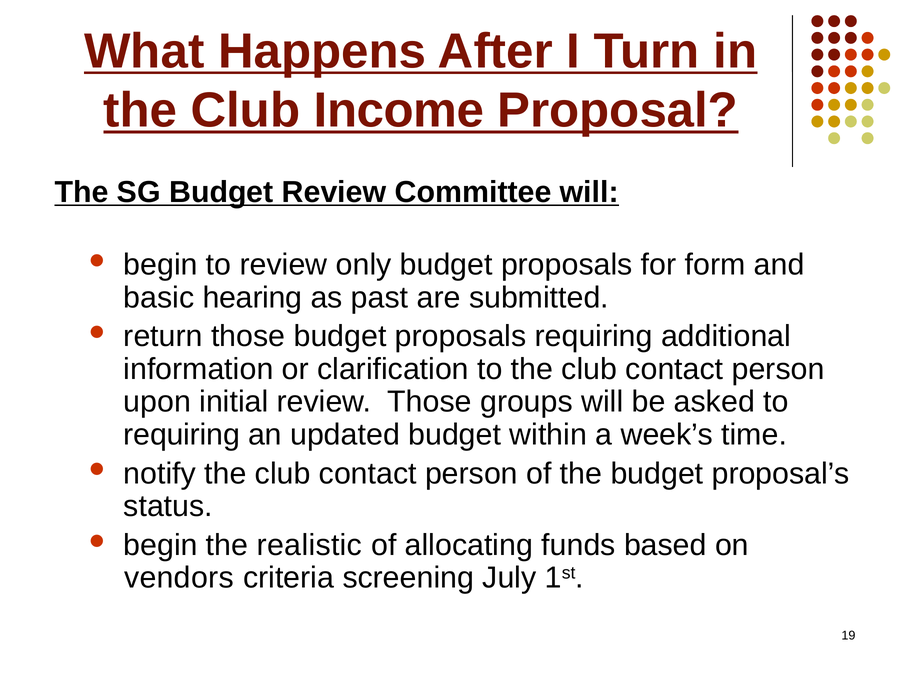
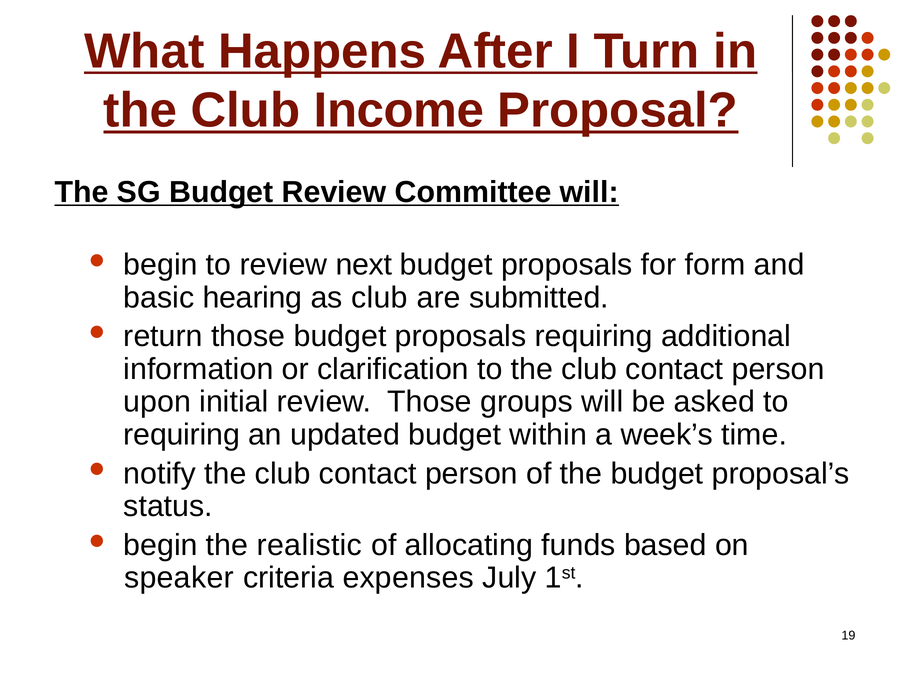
only: only -> next (364, 265)
as past: past -> club (379, 297)
vendors: vendors -> speaker (179, 578)
screening: screening -> expenses (408, 578)
